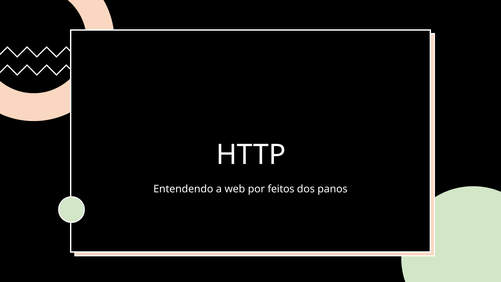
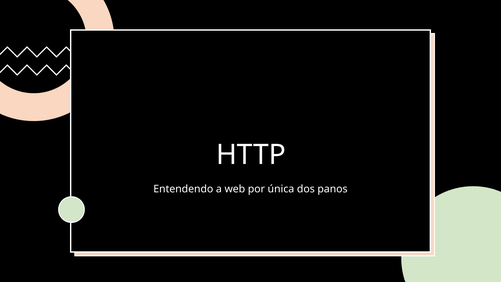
feitos: feitos -> única (281, 189)
